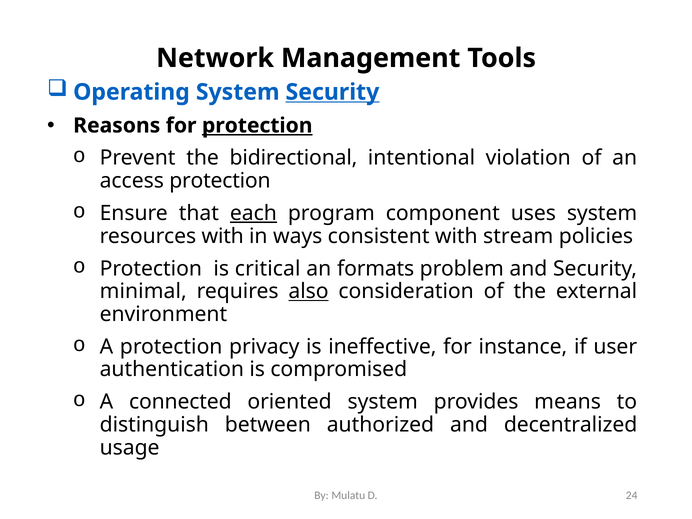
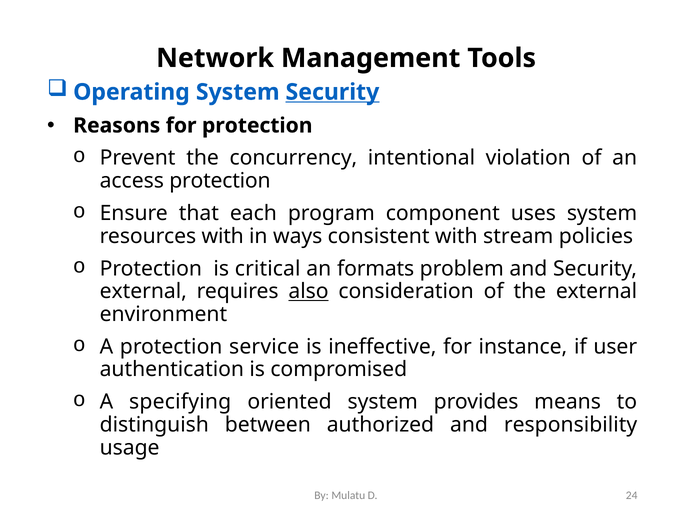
protection underline: present -> none (257, 126)
bidirectional: bidirectional -> concurrency (293, 158)
each underline: present -> none (253, 213)
minimal: minimal -> external (143, 291)
privacy: privacy -> service (264, 347)
connected: connected -> specifying (180, 402)
decentralized: decentralized -> responsibility (571, 425)
